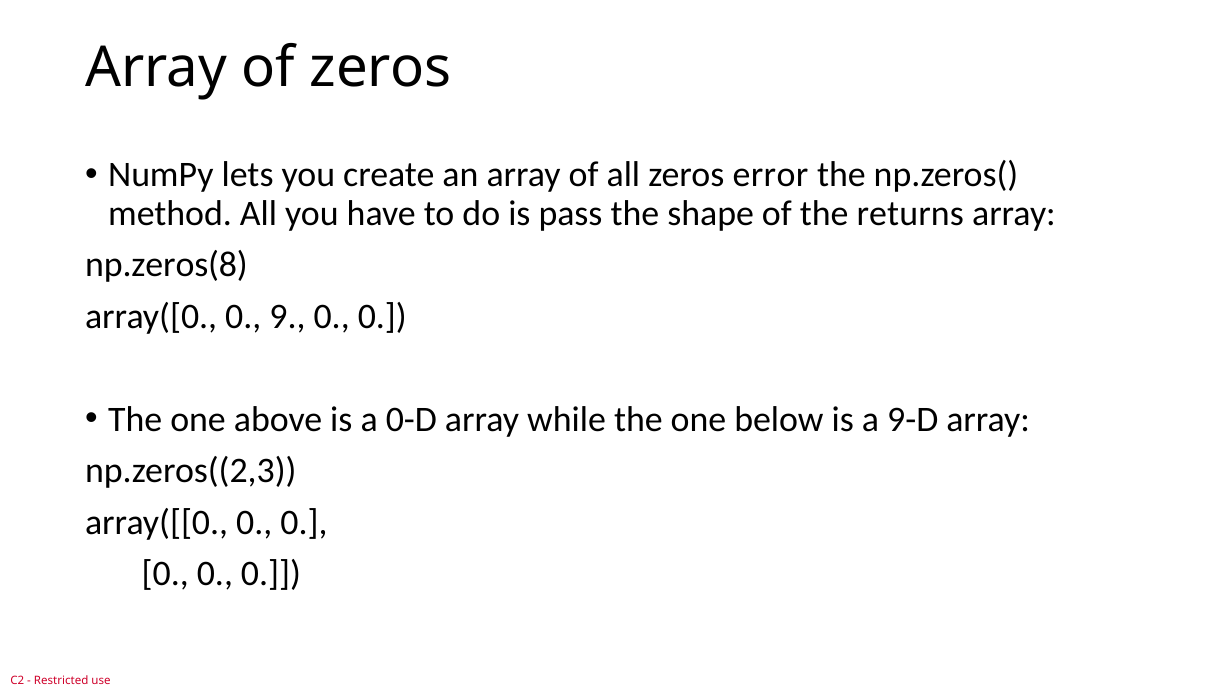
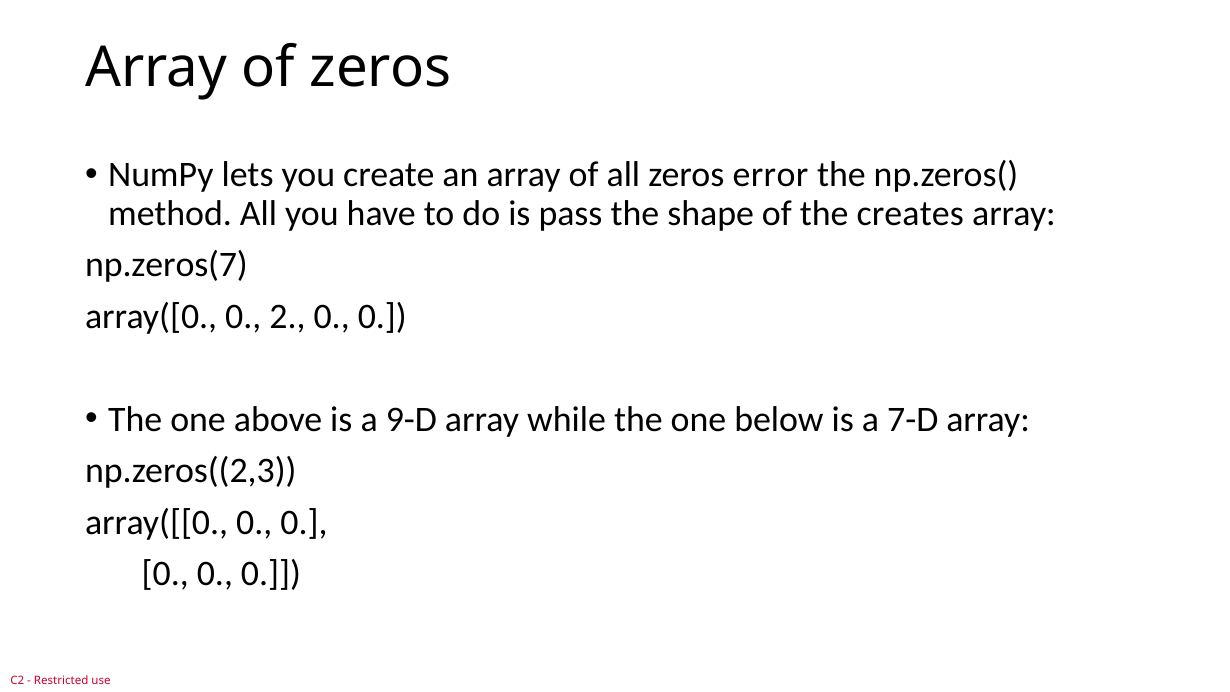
returns: returns -> creates (910, 213)
np.zeros(8: np.zeros(8 -> np.zeros(7 (166, 265)
9: 9 -> 2 (287, 316)
0-D: 0-D -> 9-D (411, 419)
9-D: 9-D -> 7-D (913, 419)
